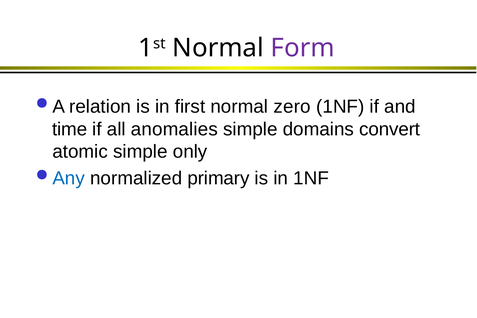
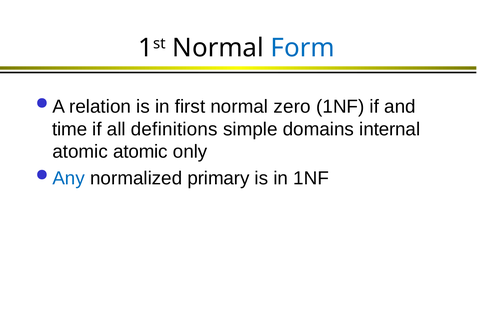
Form colour: purple -> blue (303, 48)
anomalies: anomalies -> definitions (174, 129)
convert: convert -> internal (390, 129)
atomic simple: simple -> atomic (140, 152)
